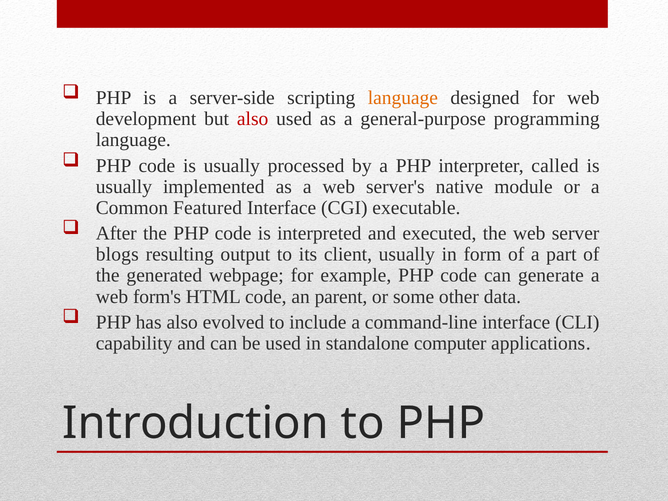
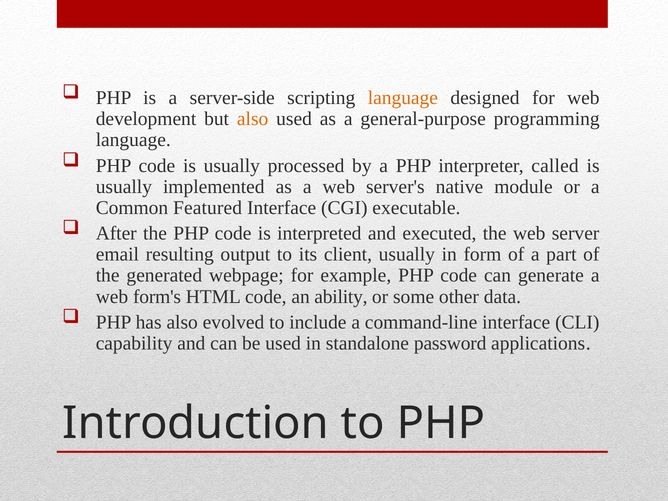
also colour: red -> orange (253, 119)
blogs: blogs -> email (117, 255)
parent: parent -> ability (341, 297)
computer: computer -> password (450, 343)
